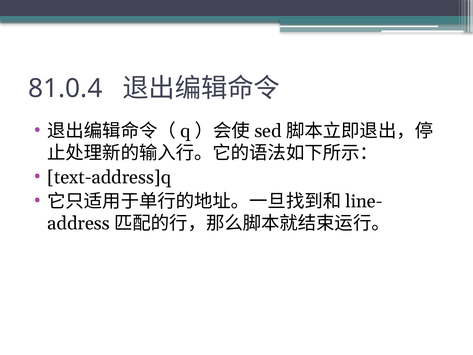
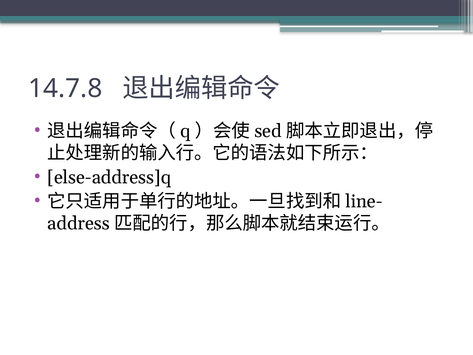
81.0.4: 81.0.4 -> 14.7.8 (65, 89)
text-address]q: text-address]q -> else-address]q (109, 177)
